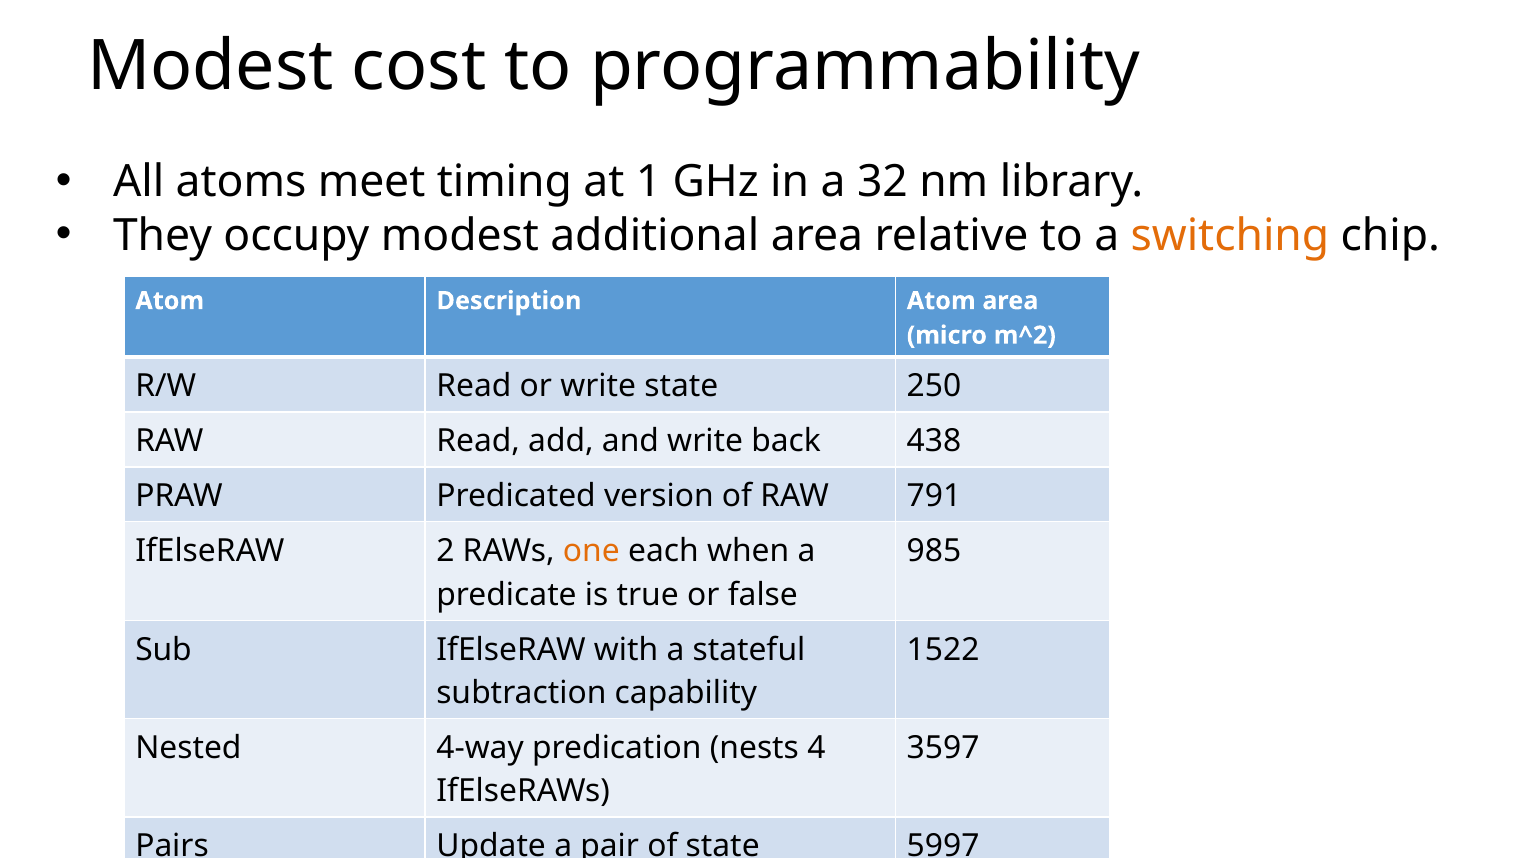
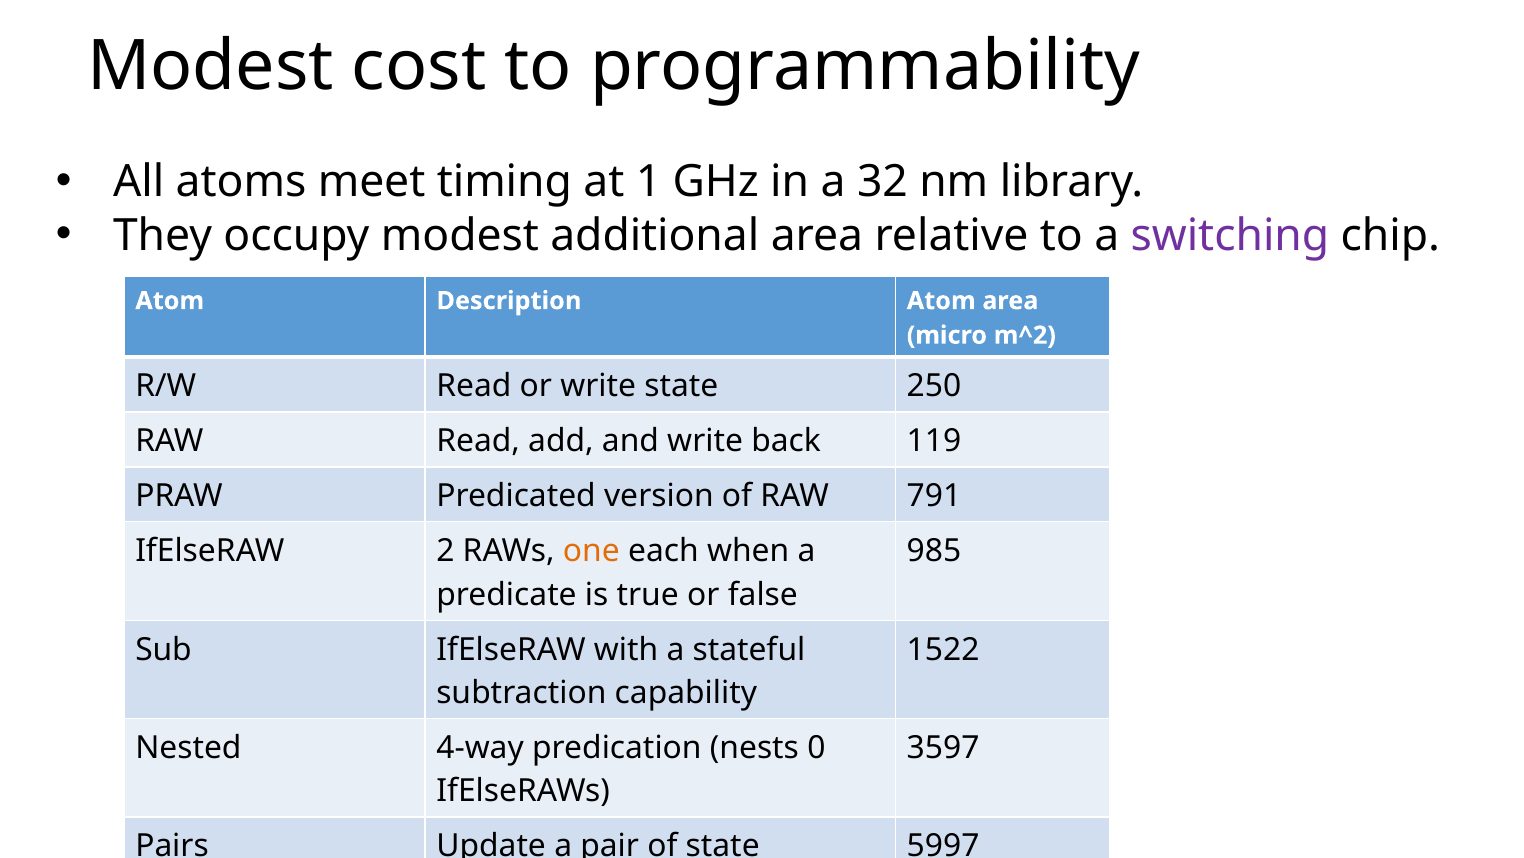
switching colour: orange -> purple (1230, 235)
438: 438 -> 119 (934, 441)
4: 4 -> 0 (816, 747)
